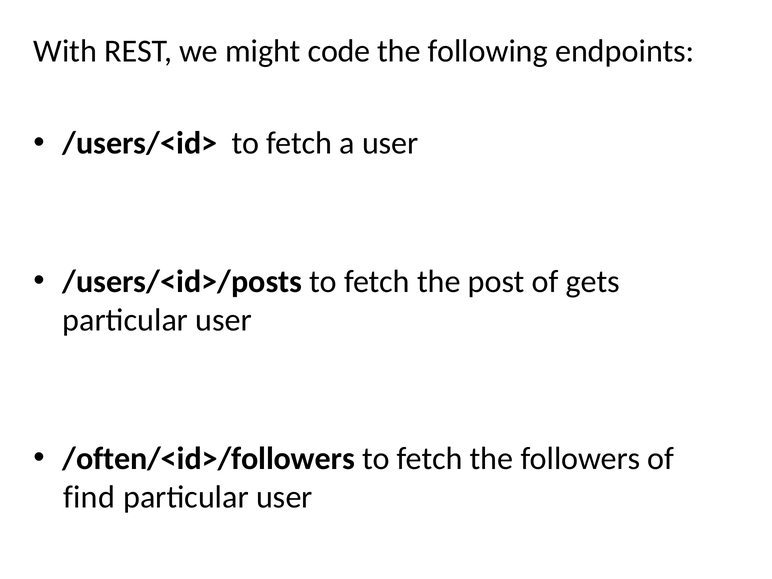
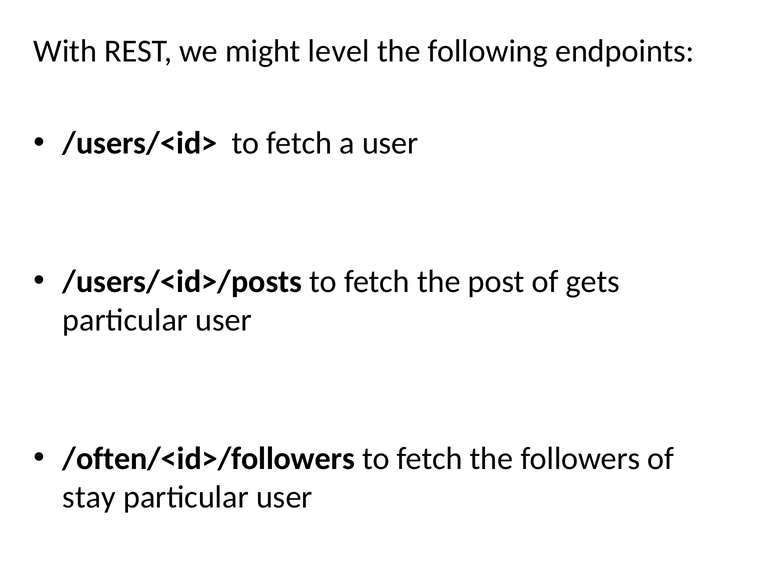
code: code -> level (339, 51)
find: find -> stay (89, 497)
